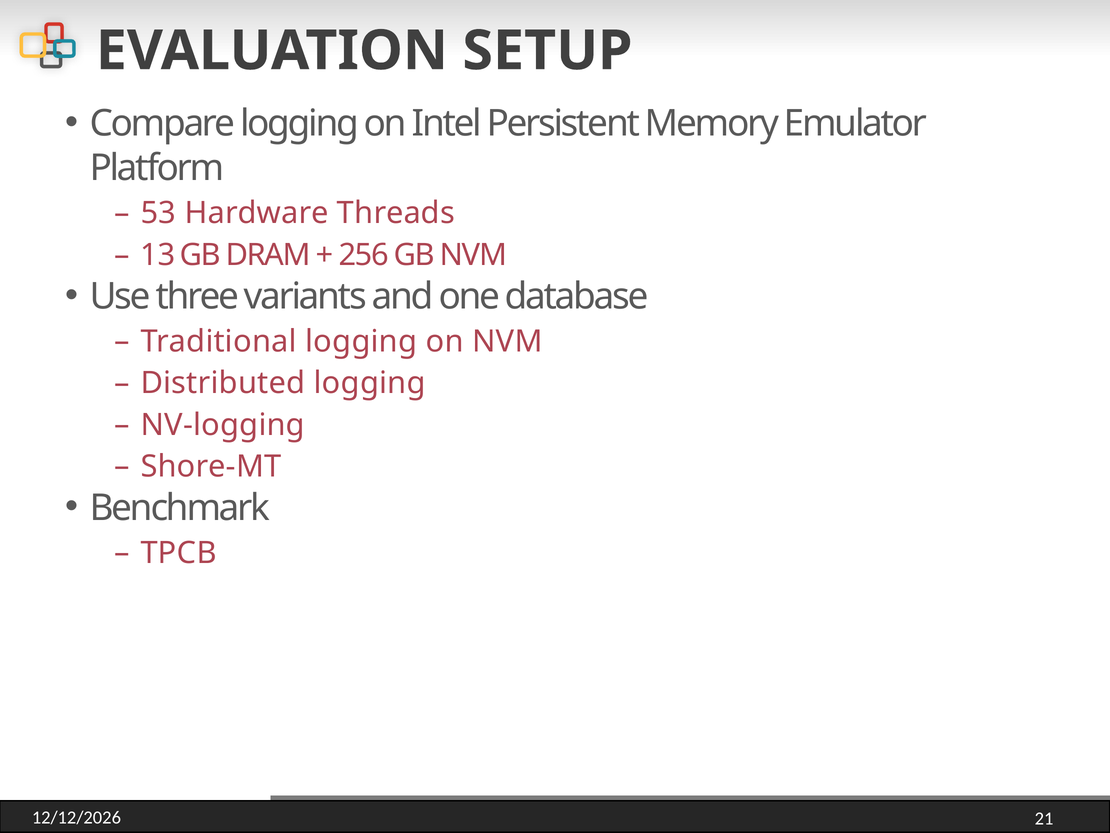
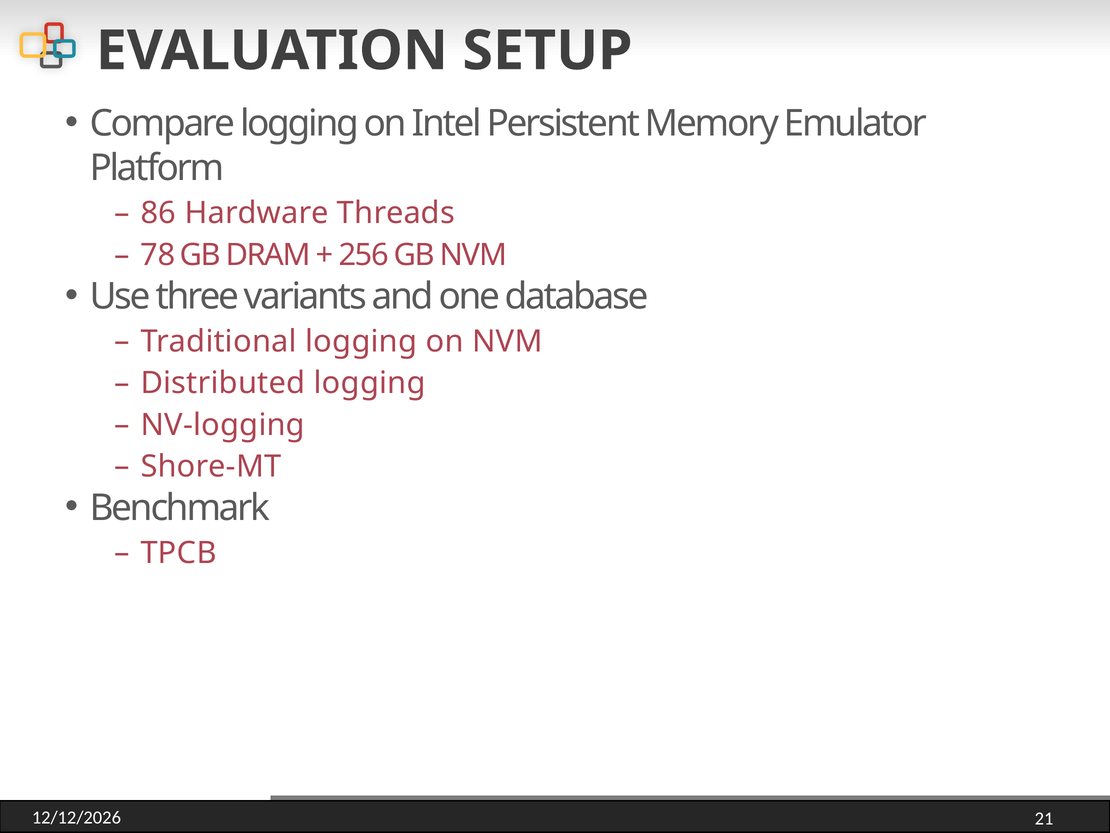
53: 53 -> 86 (158, 213)
13: 13 -> 78 (158, 255)
